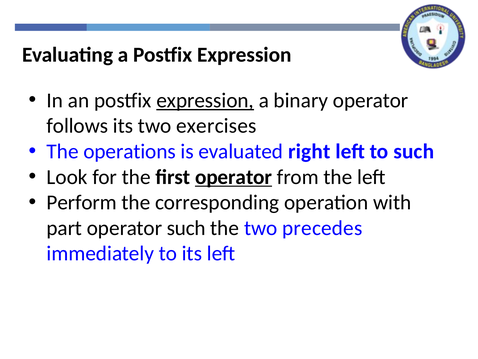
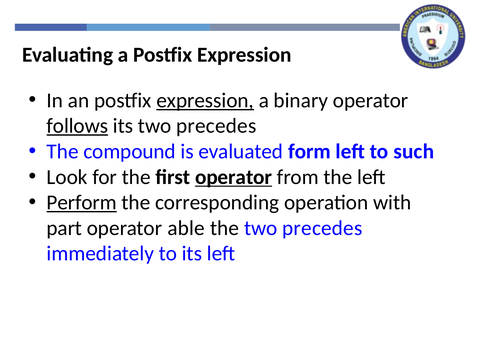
follows underline: none -> present (77, 126)
its two exercises: exercises -> precedes (216, 126)
operations: operations -> compound (130, 151)
right: right -> form (309, 151)
Perform underline: none -> present (82, 202)
operator such: such -> able (186, 228)
